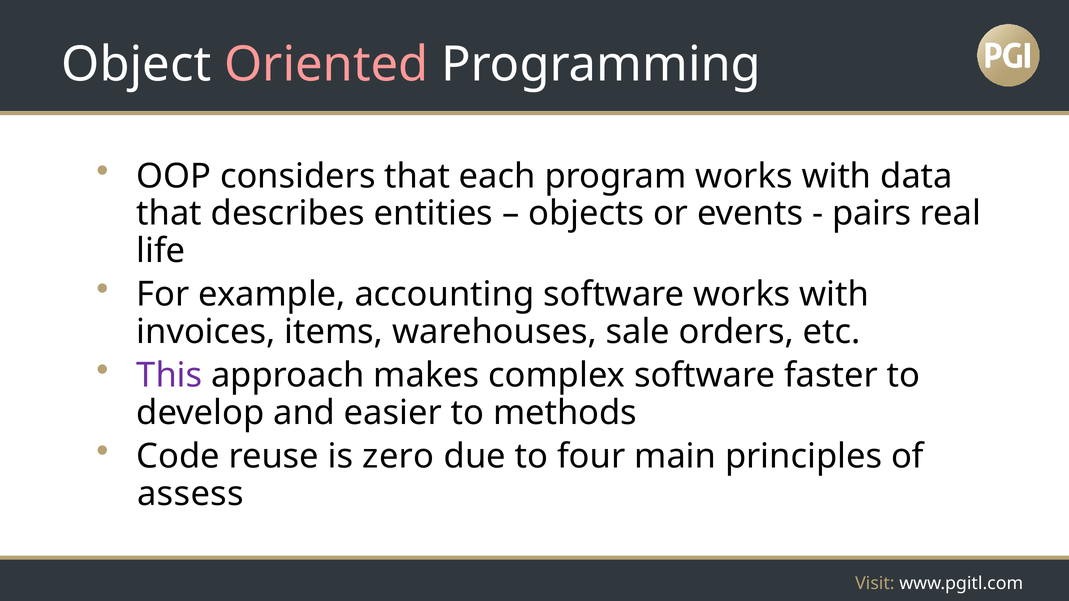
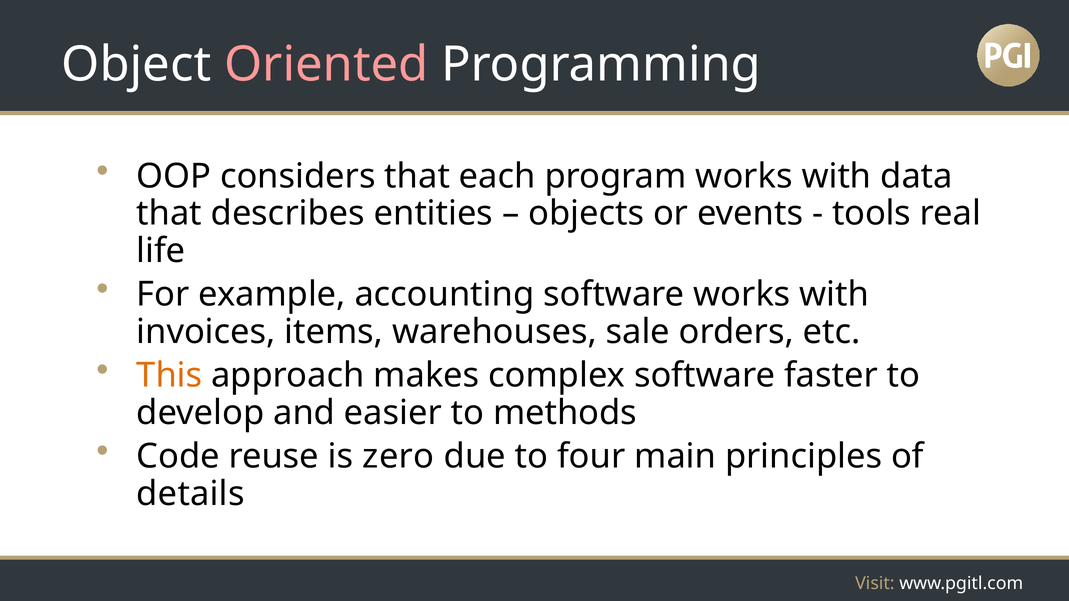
pairs: pairs -> tools (872, 214)
This colour: purple -> orange (169, 376)
assess: assess -> details (191, 494)
